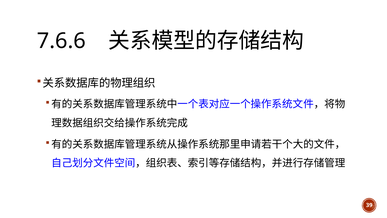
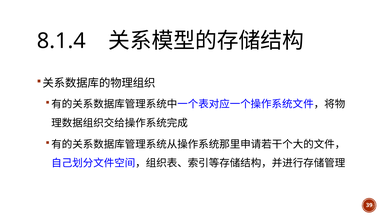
7.6.6: 7.6.6 -> 8.1.4 (61, 41)
